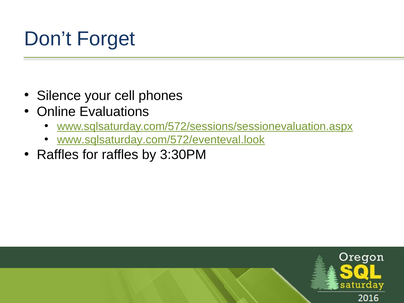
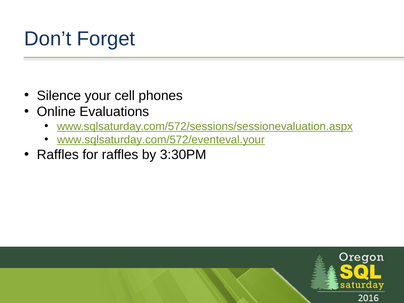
www.sqlsaturday.com/572/eventeval.look: www.sqlsaturday.com/572/eventeval.look -> www.sqlsaturday.com/572/eventeval.your (161, 140)
